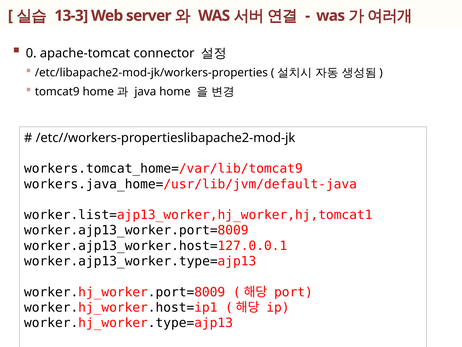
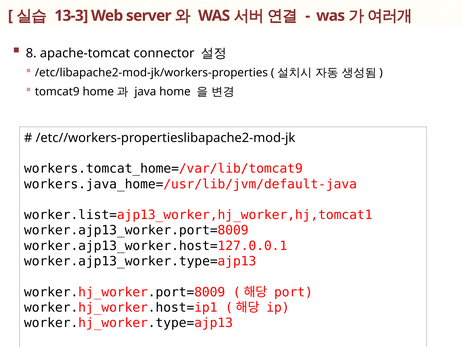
0: 0 -> 8 (31, 53)
